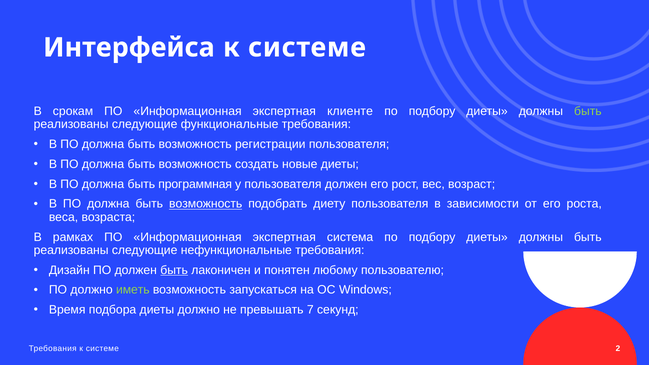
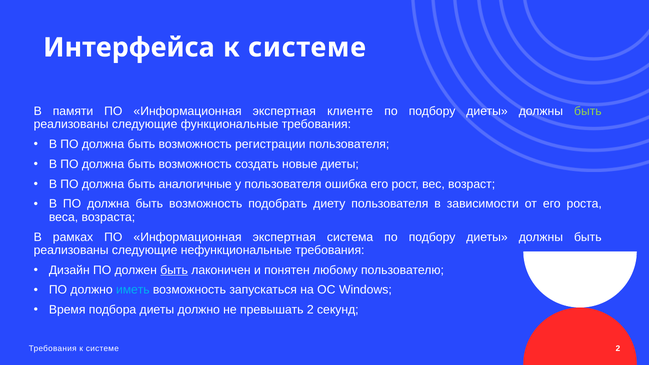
срокам: срокам -> памяти (73, 111)
программная: программная -> аналогичные (195, 184)
пользователя должен: должен -> ошибка (346, 184)
возможность underline: present -> none (206, 204)
иметь colour: light green -> light blue (133, 290)
превышать 7: 7 -> 2 (310, 310)
